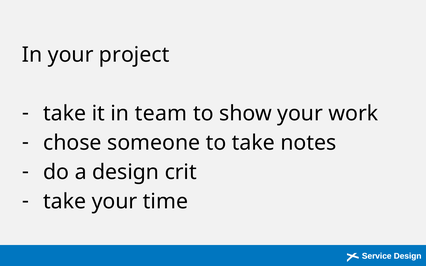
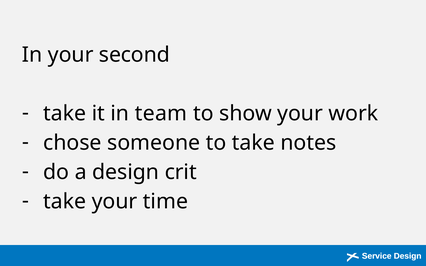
project: project -> second (134, 55)
